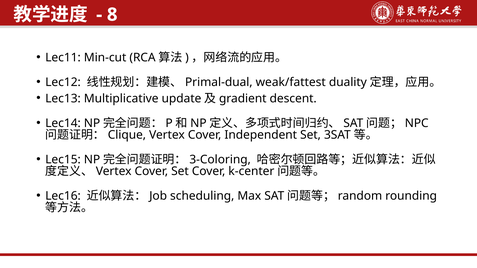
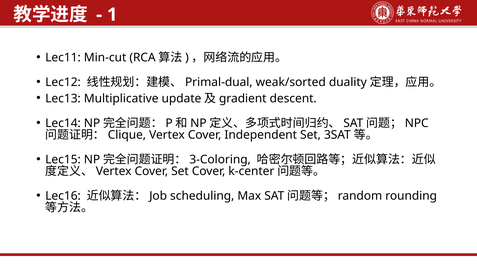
8: 8 -> 1 (112, 15)
weak/fattest: weak/fattest -> weak/sorted (291, 82)
